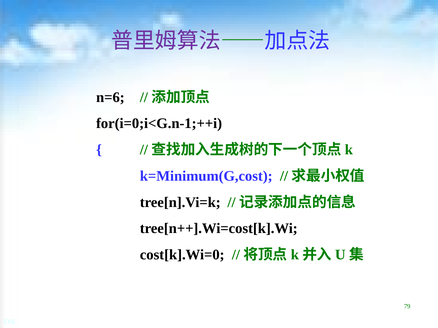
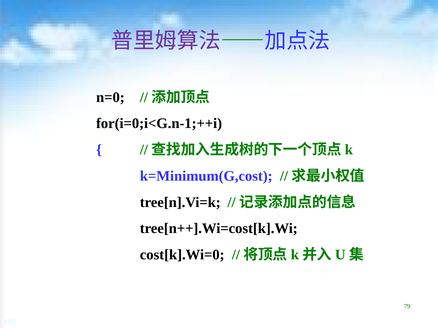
n=6: n=6 -> n=0 (110, 97)
